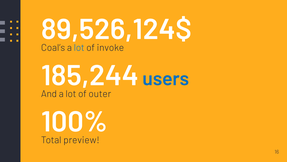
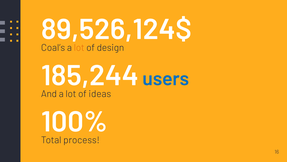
lot colour: blue -> orange (79, 48)
invoke: invoke -> design (110, 48)
outer: outer -> ideas (100, 94)
preview: preview -> process (81, 140)
